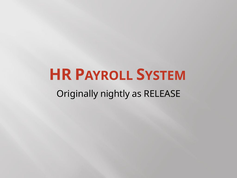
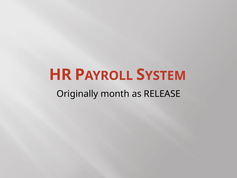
nightly: nightly -> month (115, 94)
